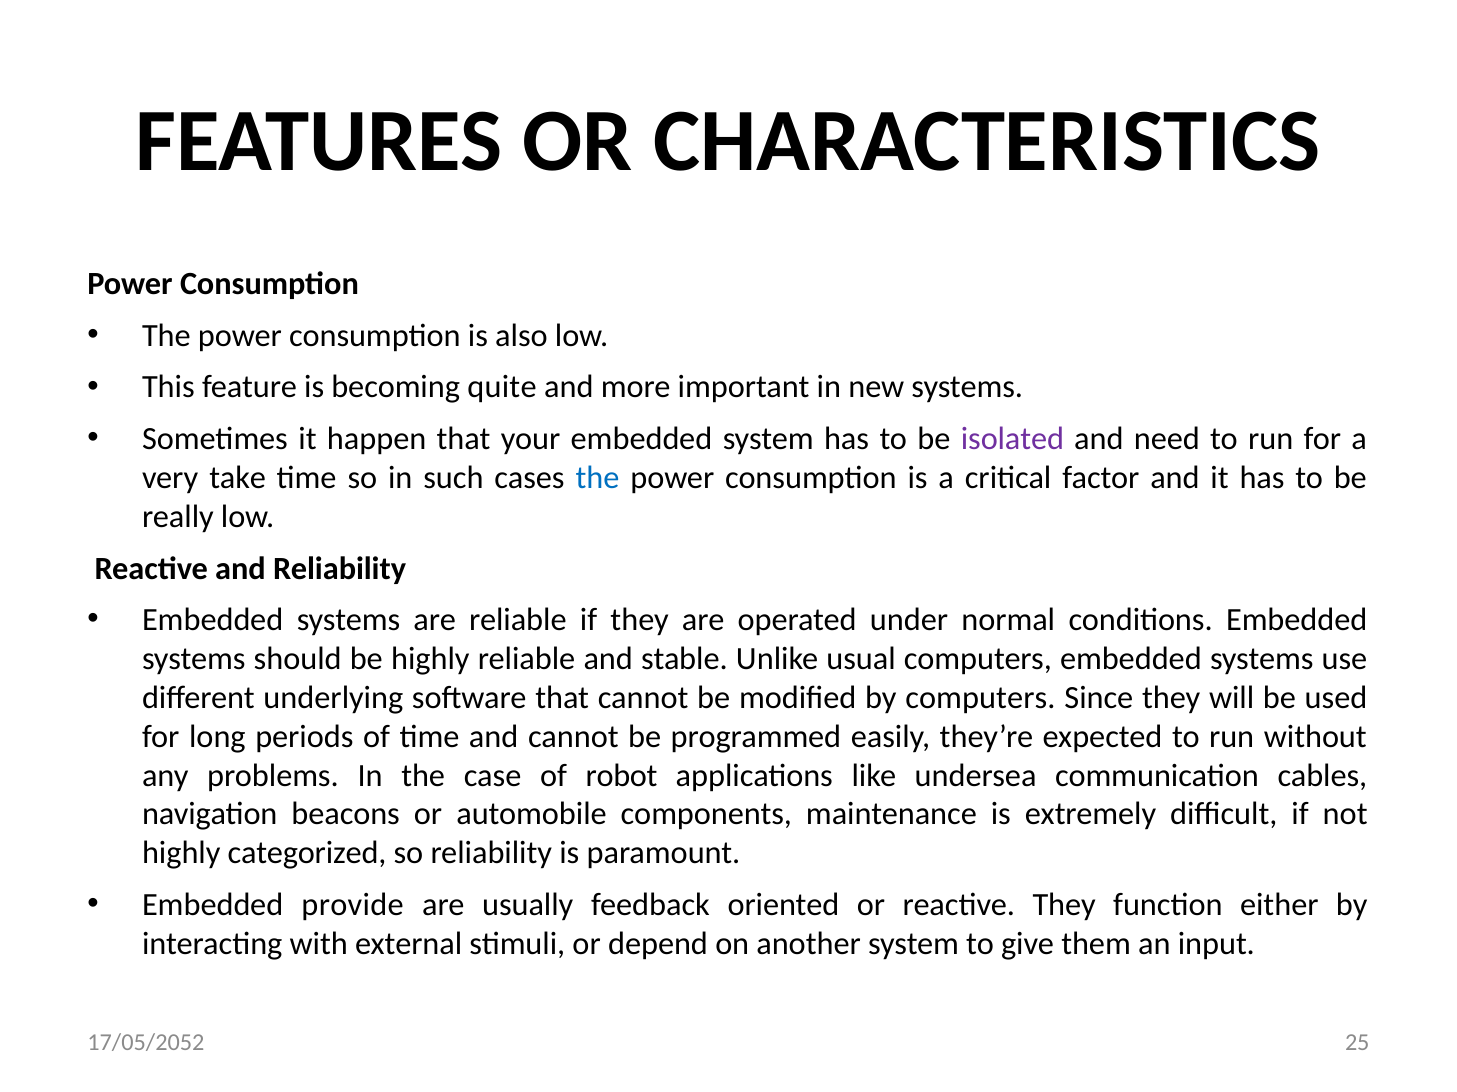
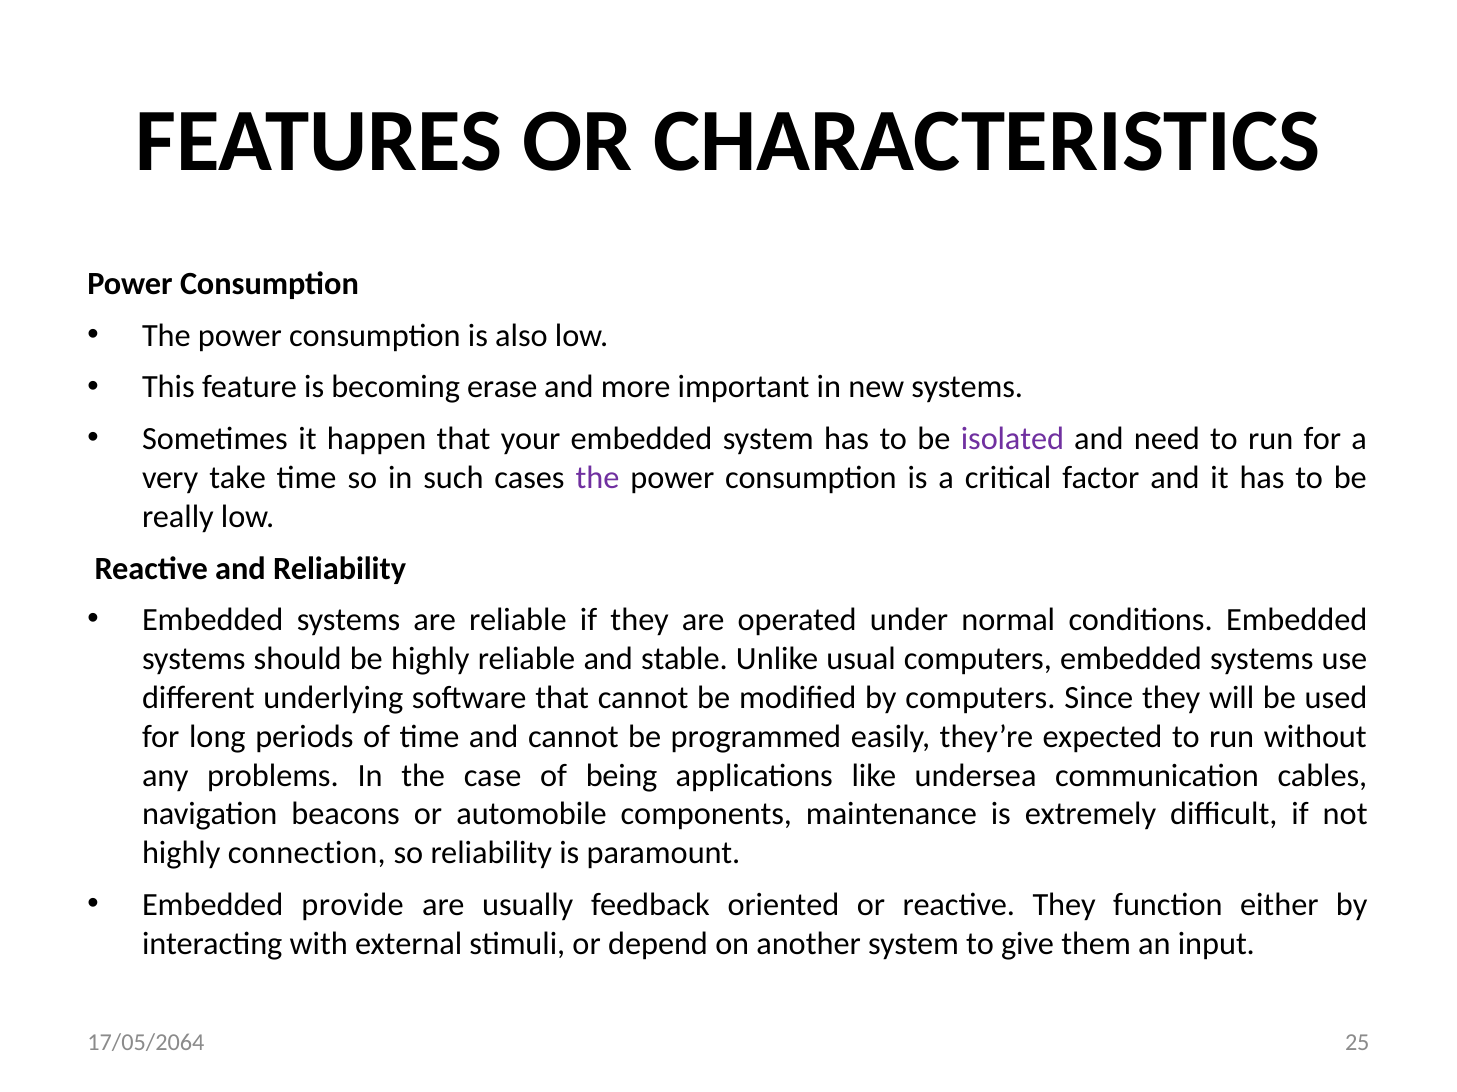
quite: quite -> erase (502, 388)
the colour: blue -> purple (597, 478)
robot: robot -> being (622, 776)
categorized: categorized -> connection (307, 854)
17/05/2052: 17/05/2052 -> 17/05/2064 (146, 1044)
